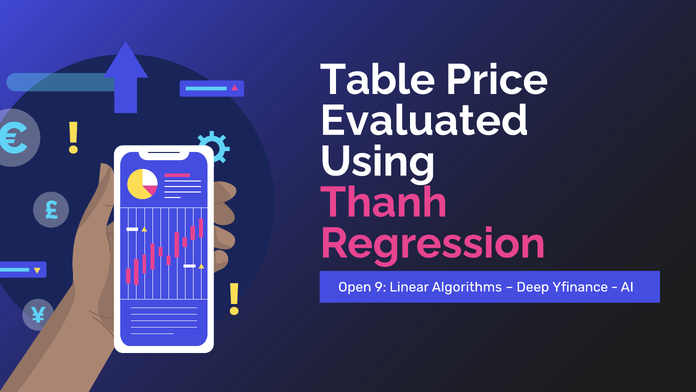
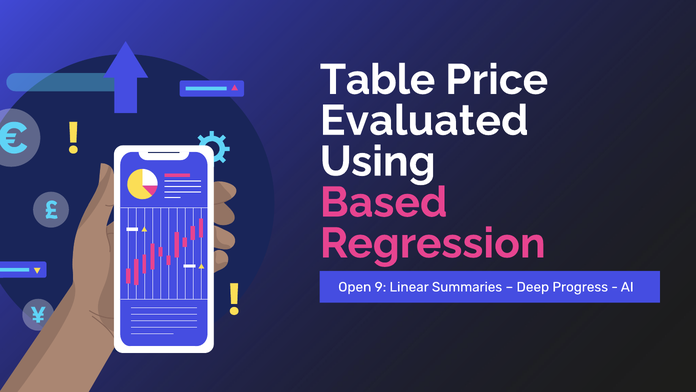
Thanh: Thanh -> Based (384, 202)
Algorithms: Algorithms -> Summaries (467, 287)
Yfinance: Yfinance -> Progress (580, 287)
